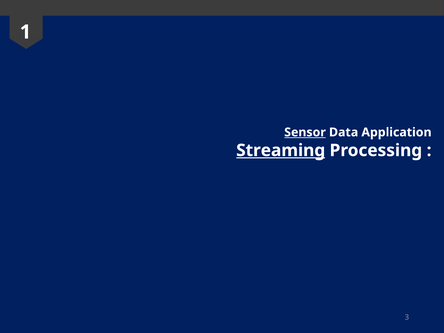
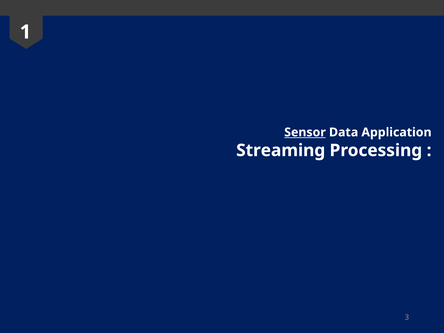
Streaming underline: present -> none (281, 150)
